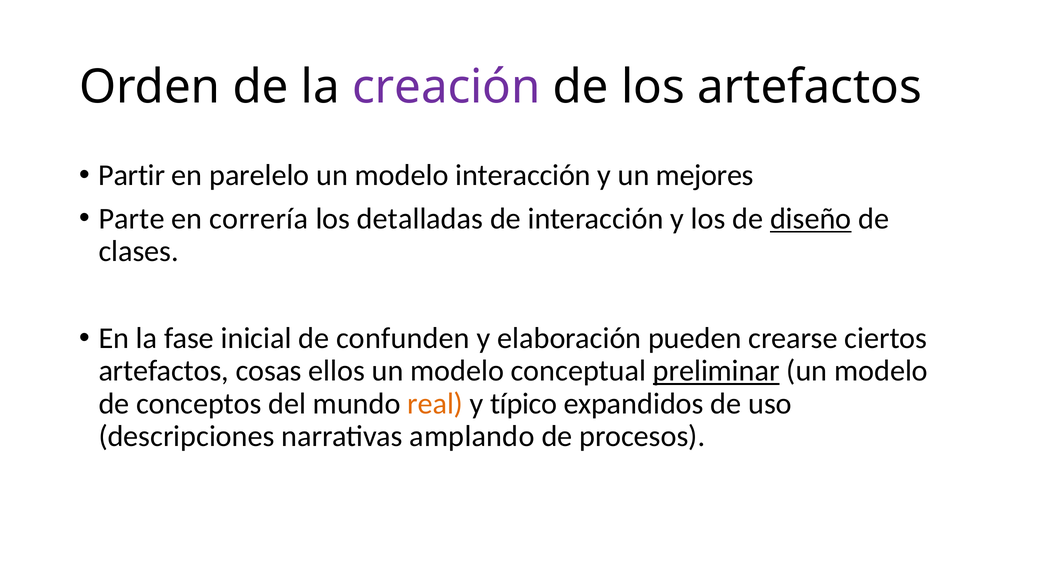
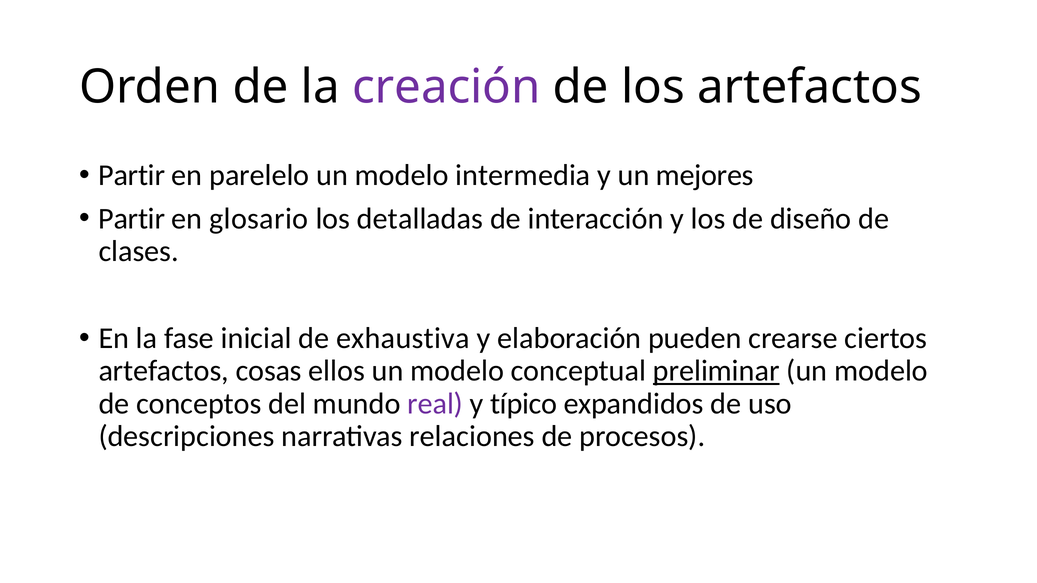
modelo interacción: interacción -> intermedia (523, 175)
Parte: Parte -> Partir (132, 219)
correría: correría -> glosario (259, 219)
diseño underline: present -> none (811, 219)
confunden: confunden -> exhaustiva (403, 338)
real colour: orange -> purple (435, 404)
amplando: amplando -> relaciones (472, 436)
